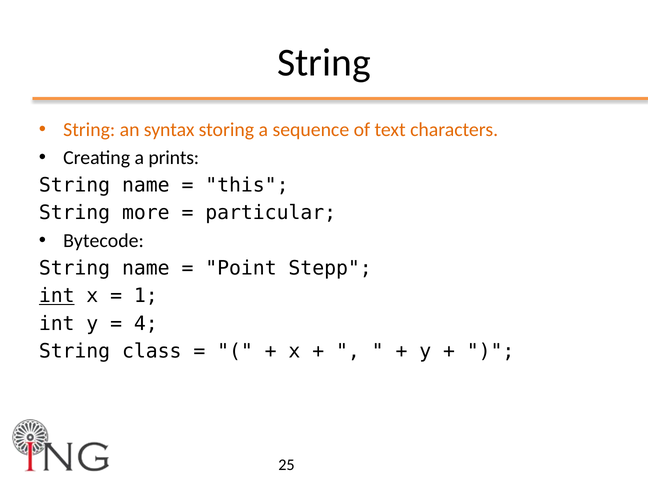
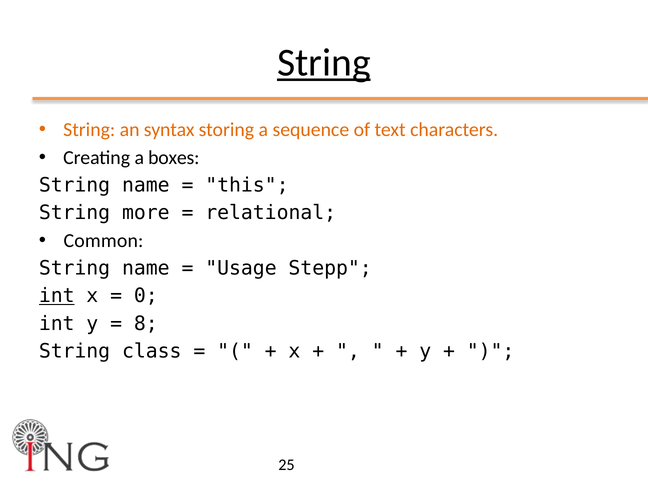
String underline: none -> present (324, 63)
prints: prints -> boxes (174, 158)
particular: particular -> relational (271, 213)
Bytecode: Bytecode -> Common (103, 241)
Point: Point -> Usage (241, 268)
1: 1 -> 0 (146, 296)
4: 4 -> 8 (146, 324)
